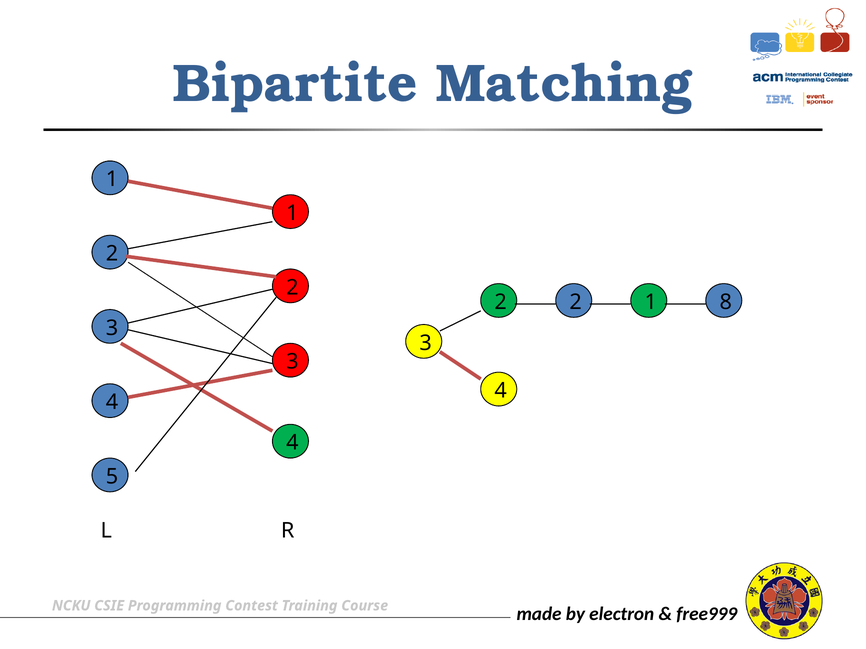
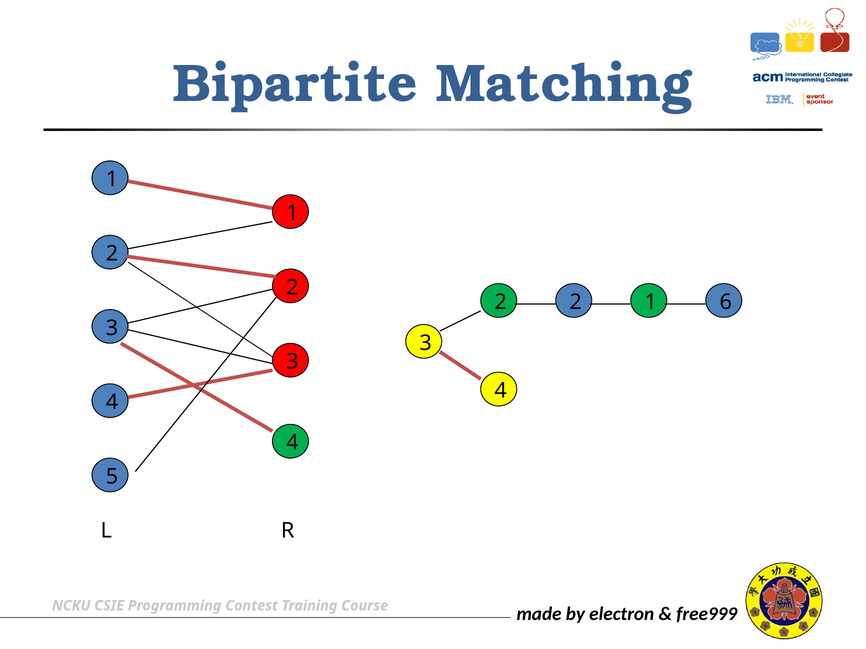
8: 8 -> 6 (726, 302)
